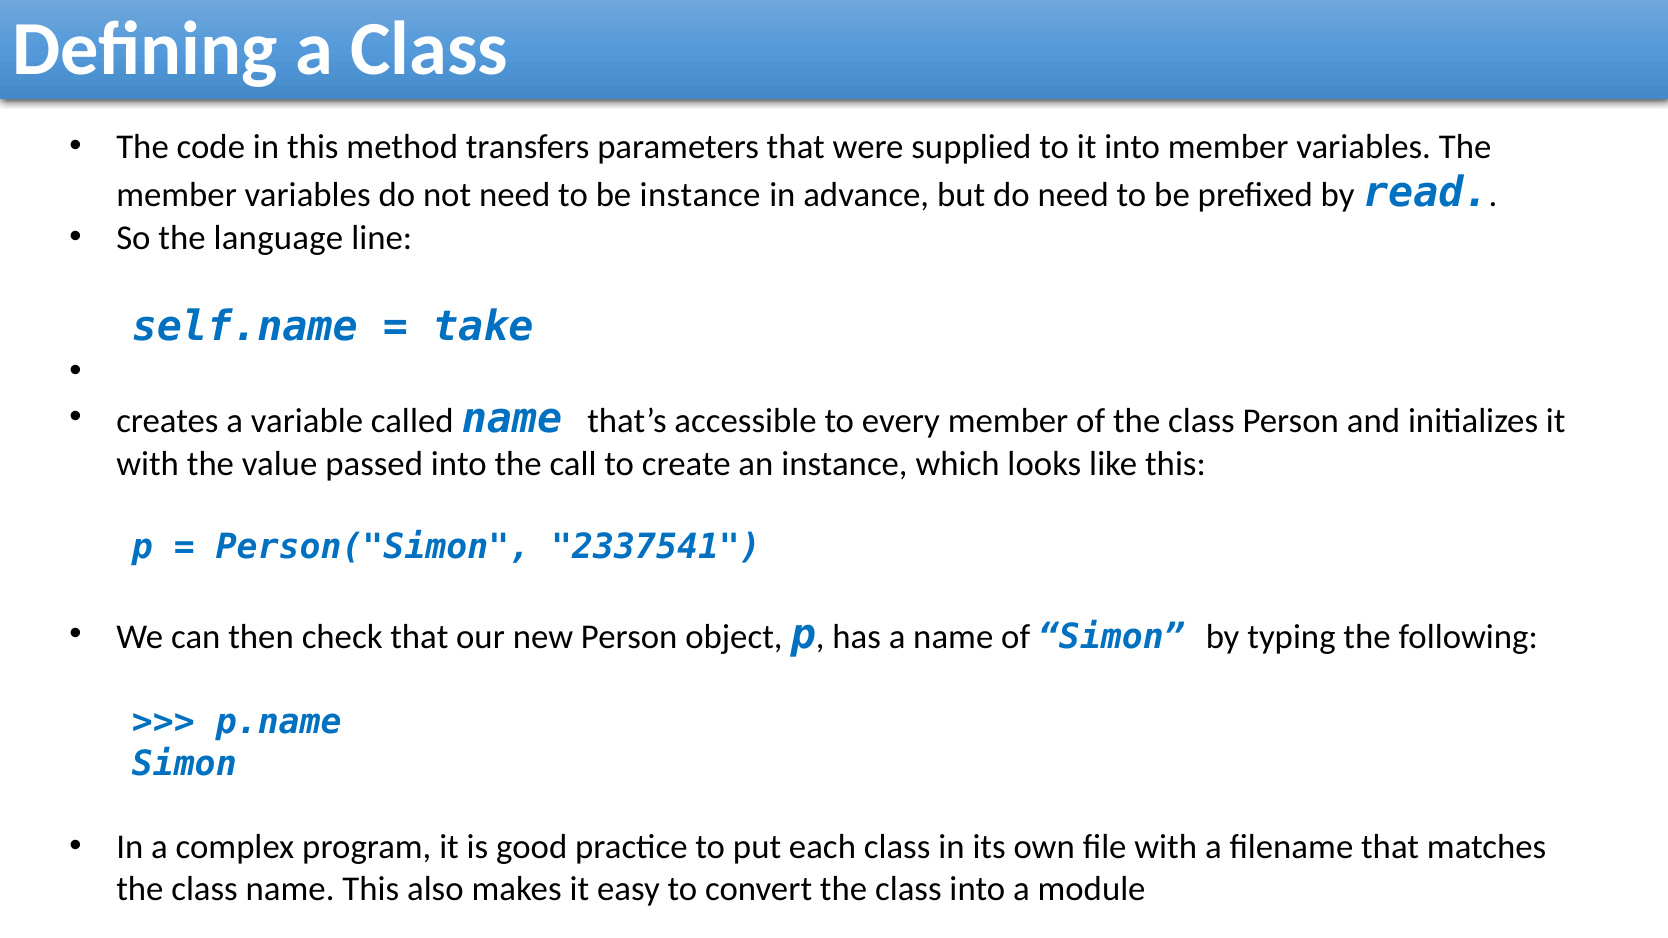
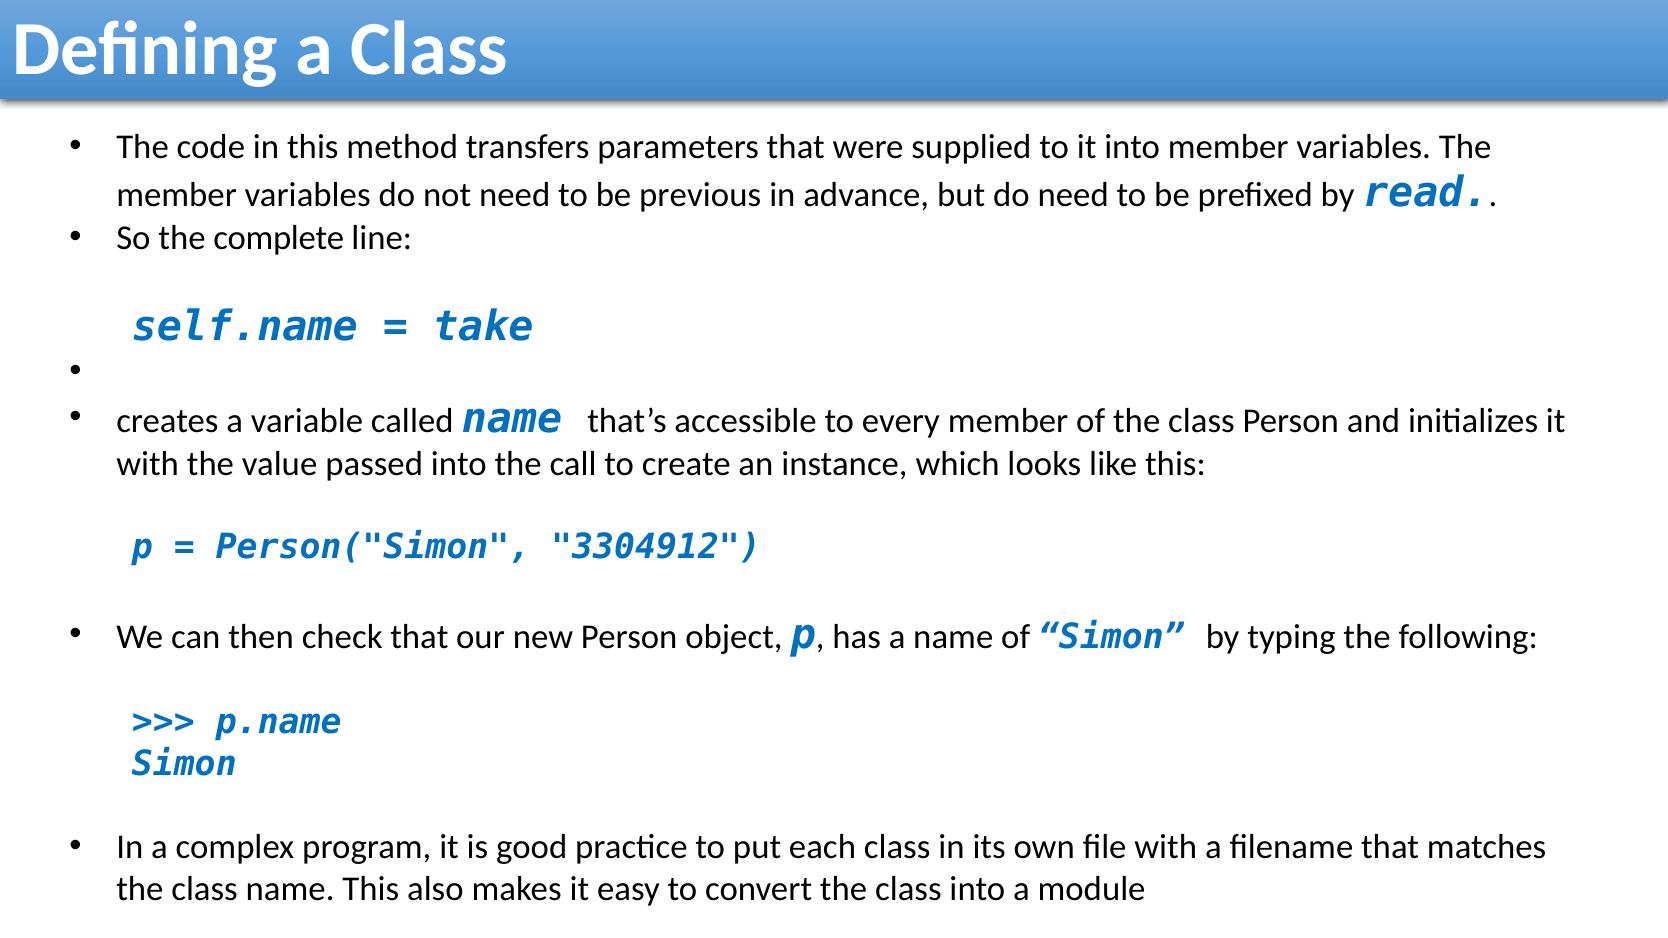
be instance: instance -> previous (700, 195)
language: language -> complete (279, 239)
2337541: 2337541 -> 3304912 (656, 547)
